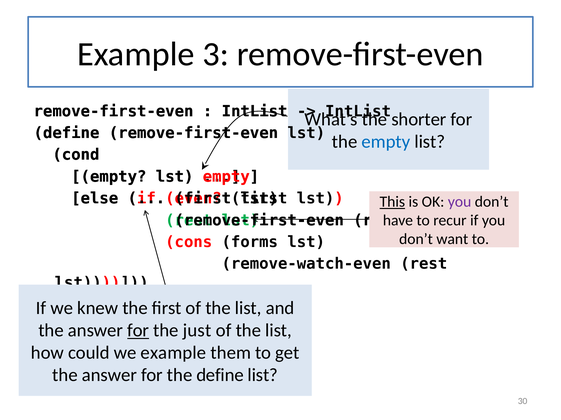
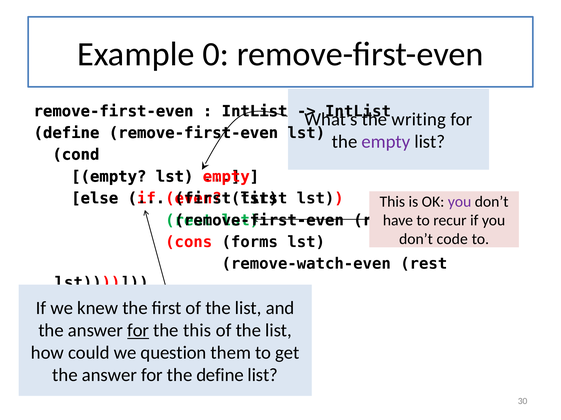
3: 3 -> 0 (216, 54)
shorter: shorter -> writing (419, 119)
empty colour: blue -> purple (386, 142)
This underline: present -> none (392, 202)
want: want -> code (452, 239)
the just: just -> this (197, 331)
we example: example -> question (174, 353)
